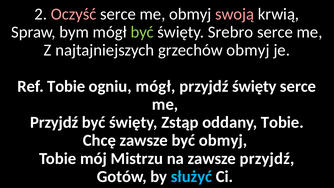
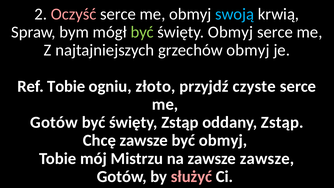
swoją colour: pink -> light blue (235, 14)
święty Srebro: Srebro -> Obmyj (230, 32)
ogniu mógł: mógł -> złoto (155, 86)
przyjdź święty: święty -> czyste (254, 86)
Przyjdź: Przyjdź -> Gotów (54, 122)
oddany Tobie: Tobie -> Zstąp (282, 122)
zawsze przyjdź: przyjdź -> zawsze (267, 158)
służyć colour: light blue -> pink (191, 176)
